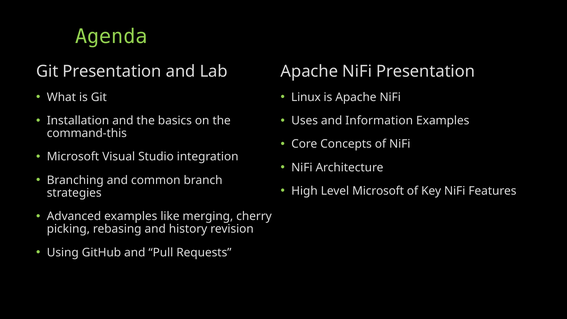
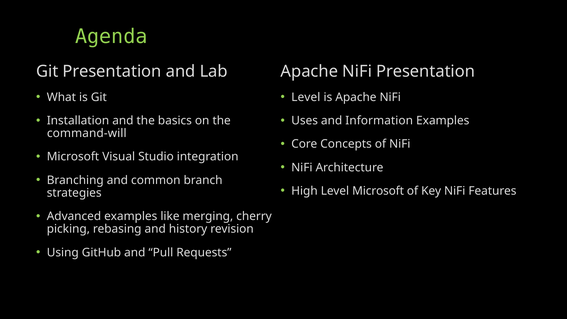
Linux: Linux -> Level (306, 97)
command-this: command-this -> command-will (87, 133)
